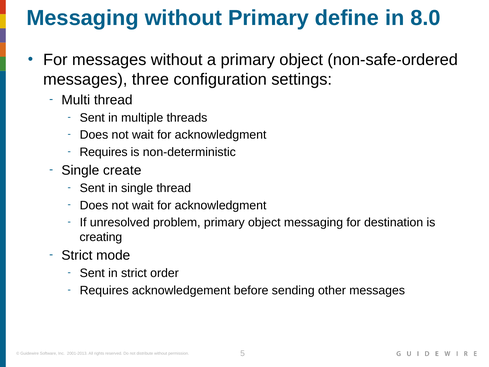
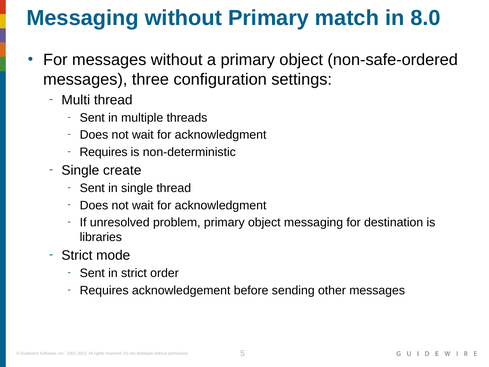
define: define -> match (347, 18)
creating: creating -> libraries (101, 237)
